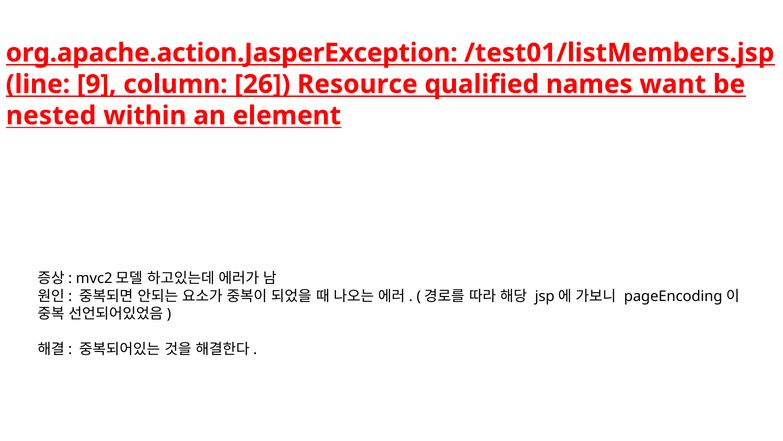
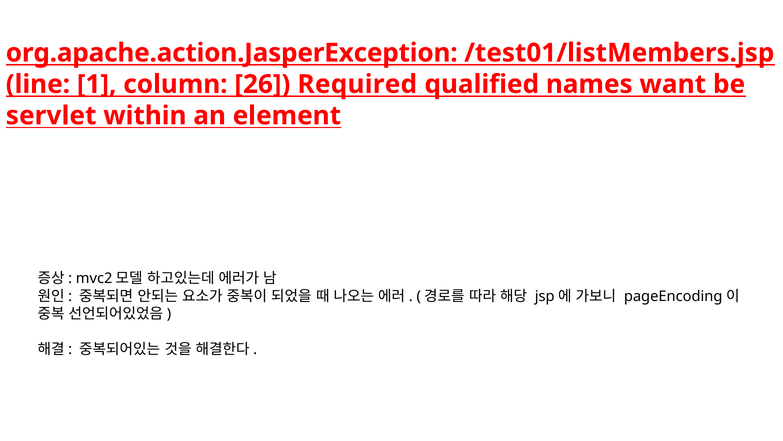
9: 9 -> 1 (97, 84)
Resource: Resource -> Required (357, 84)
nested: nested -> servlet (51, 115)
